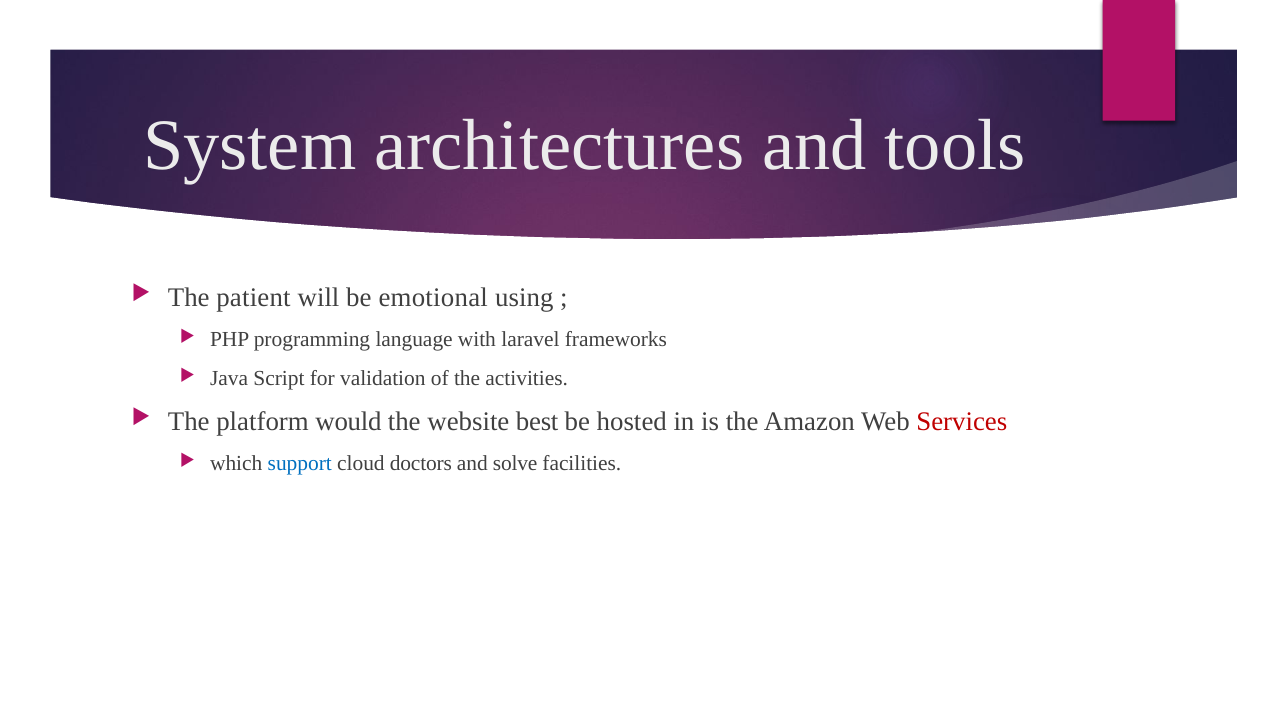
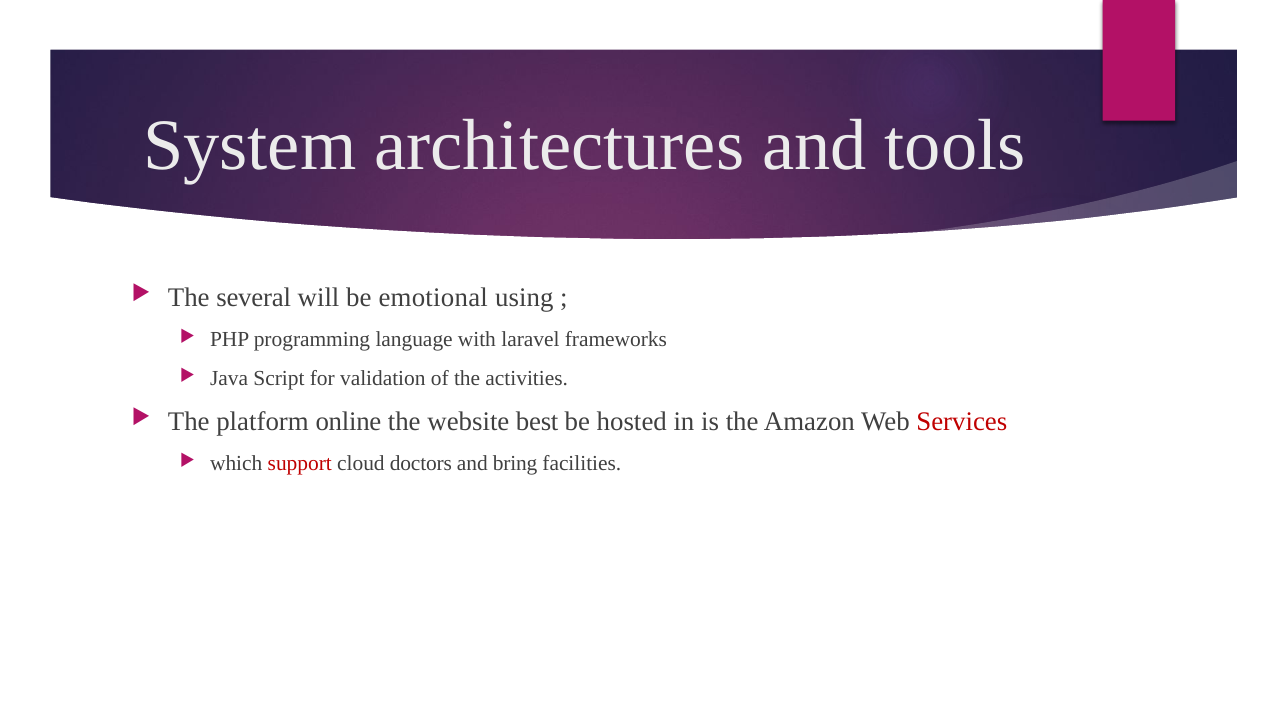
patient: patient -> several (254, 298)
would: would -> online (348, 422)
support colour: blue -> red (300, 464)
solve: solve -> bring (515, 464)
